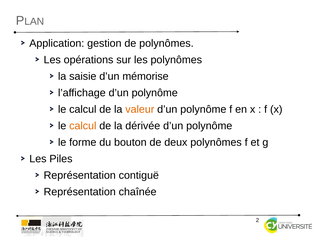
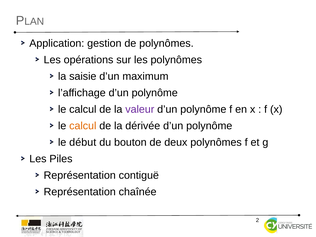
mémorise: mémorise -> maximum (145, 76)
valeur colour: orange -> purple (140, 109)
forme: forme -> début (83, 142)
